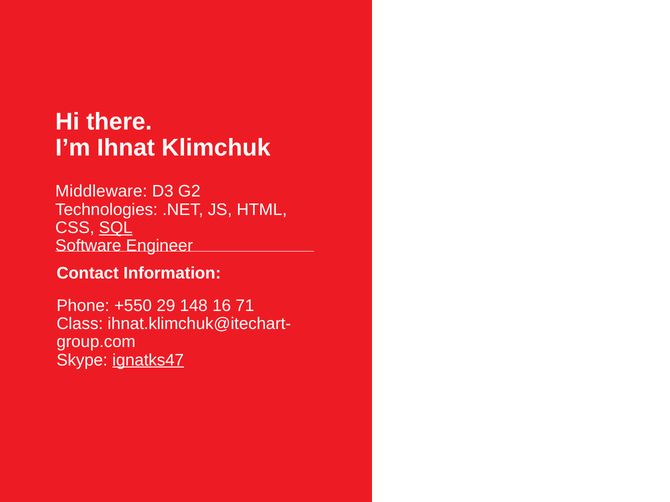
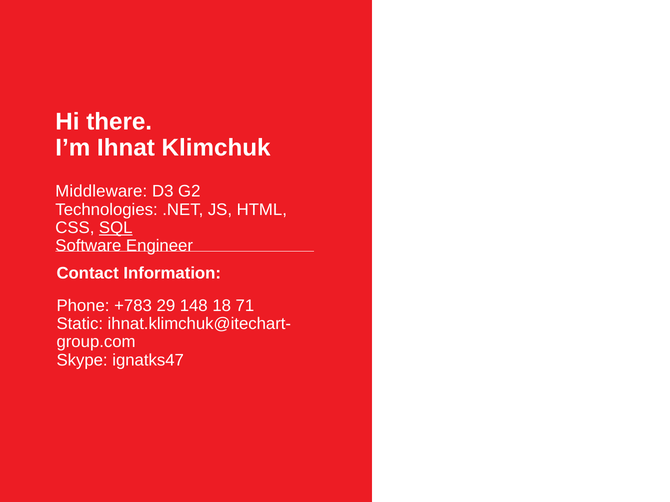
+550: +550 -> +783 (133, 306)
16: 16 -> 18 (222, 306)
Class: Class -> Static (80, 324)
ignatks47 underline: present -> none (148, 360)
